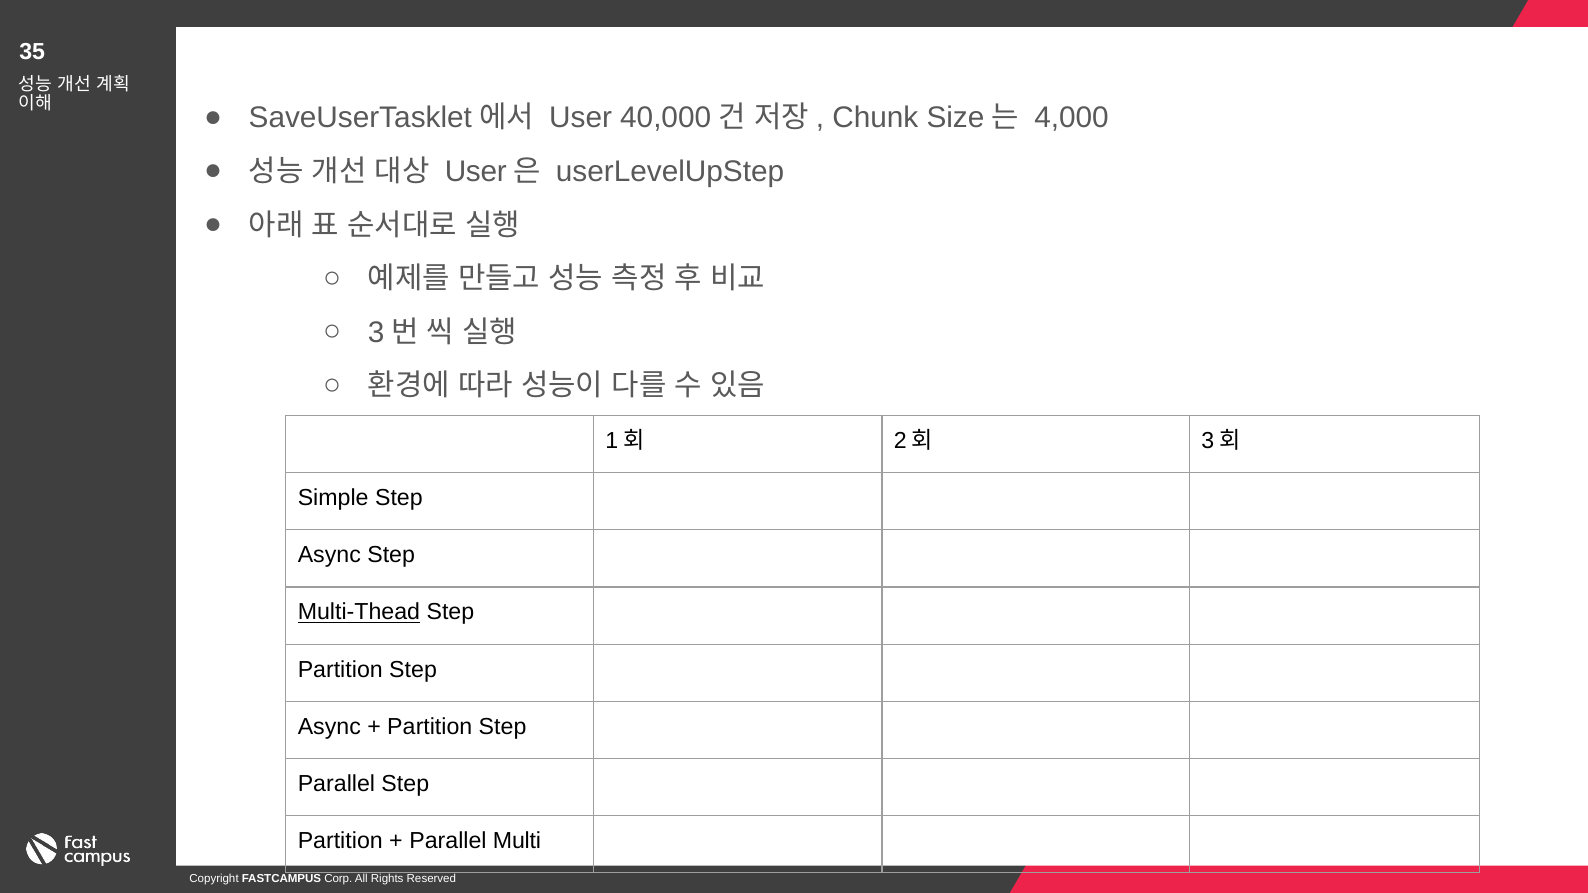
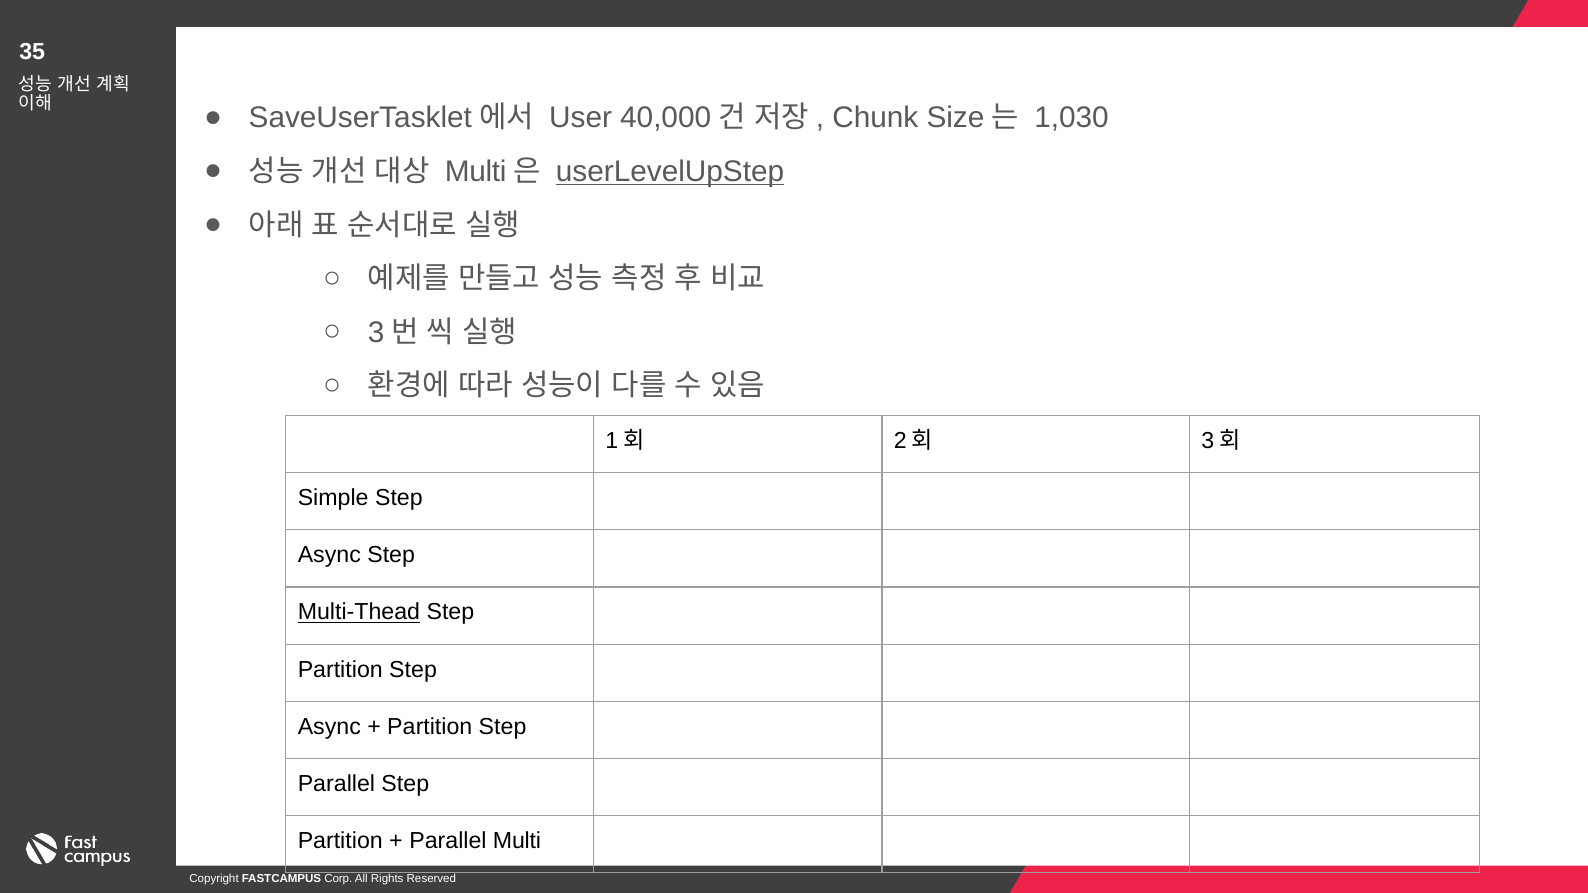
4,000: 4,000 -> 1,030 (1072, 118)
User: User -> Multi (476, 172)
userLevelUpStep underline: none -> present (670, 172)
